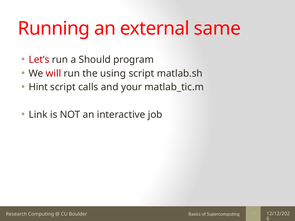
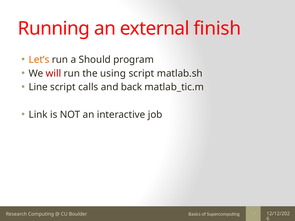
same: same -> finish (217, 29)
Let’s colour: red -> orange (39, 60)
Hint: Hint -> Line (38, 87)
your: your -> back (132, 87)
